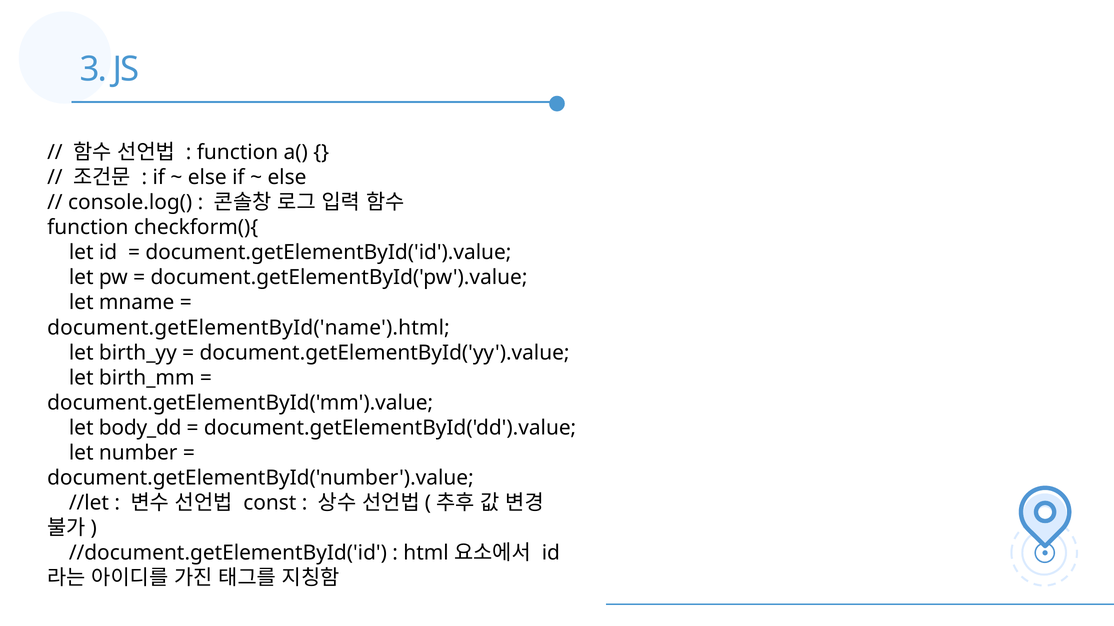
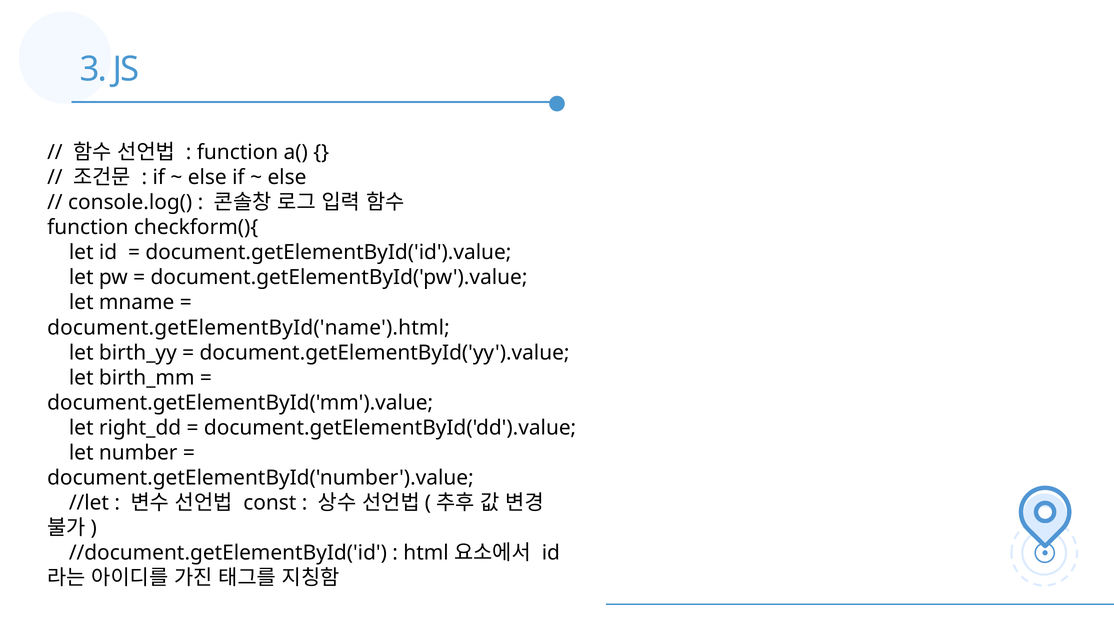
body_dd: body_dd -> right_dd (140, 428)
